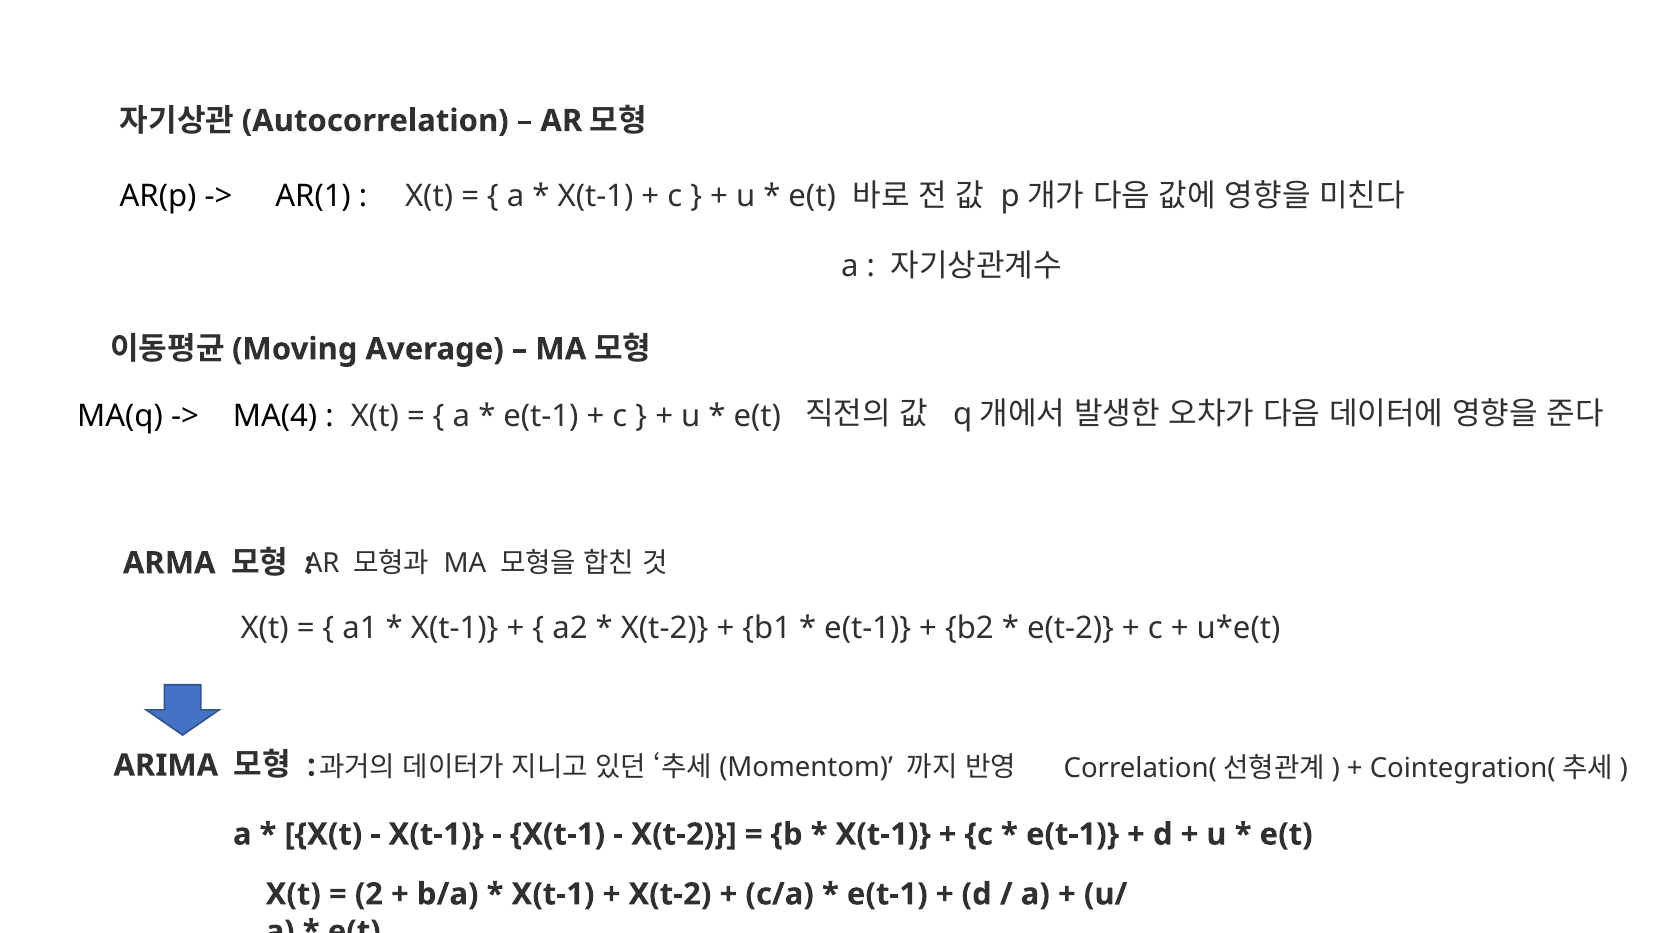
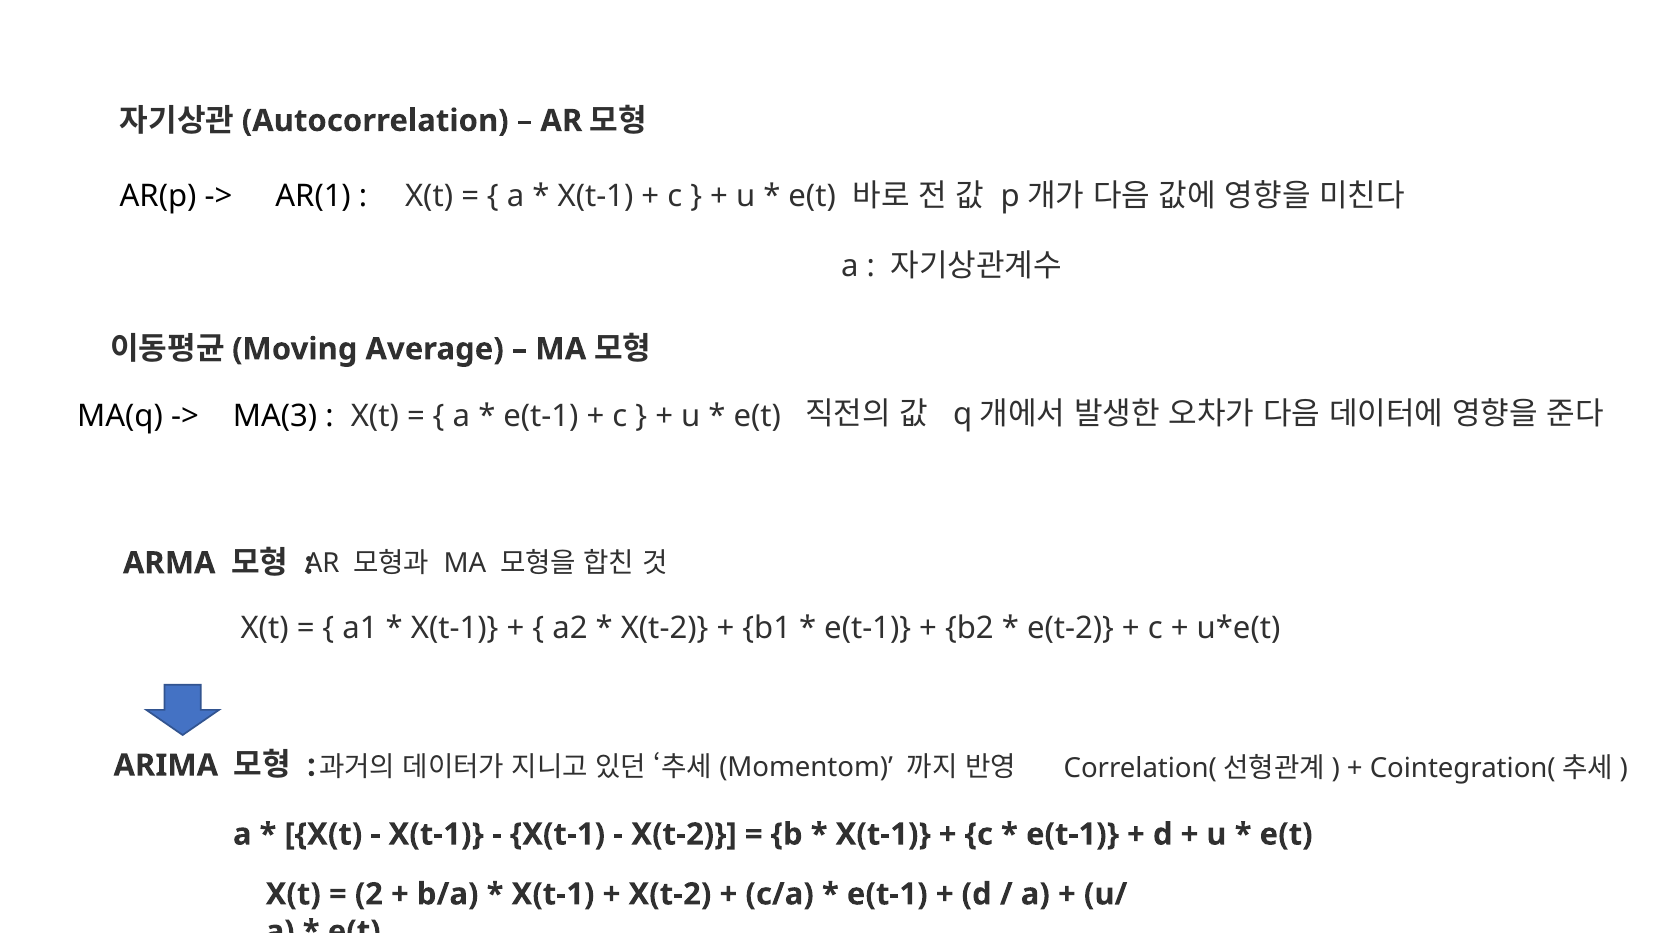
MA(4: MA(4 -> MA(3 (275, 416)
